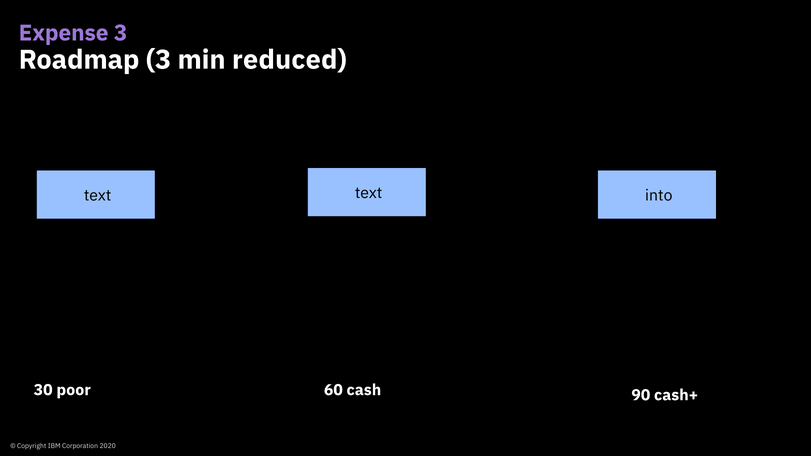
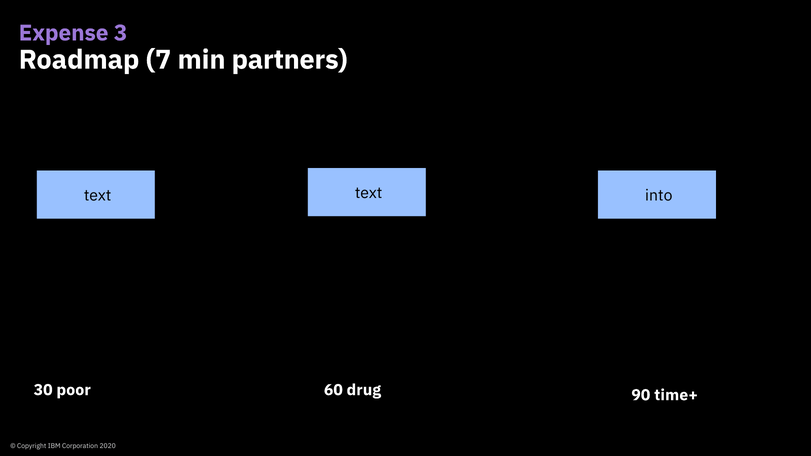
Roadmap 3: 3 -> 7 (159, 60)
reduced: reduced -> partners (290, 60)
cash: cash -> drug (364, 390)
cash+: cash+ -> time+ (676, 395)
